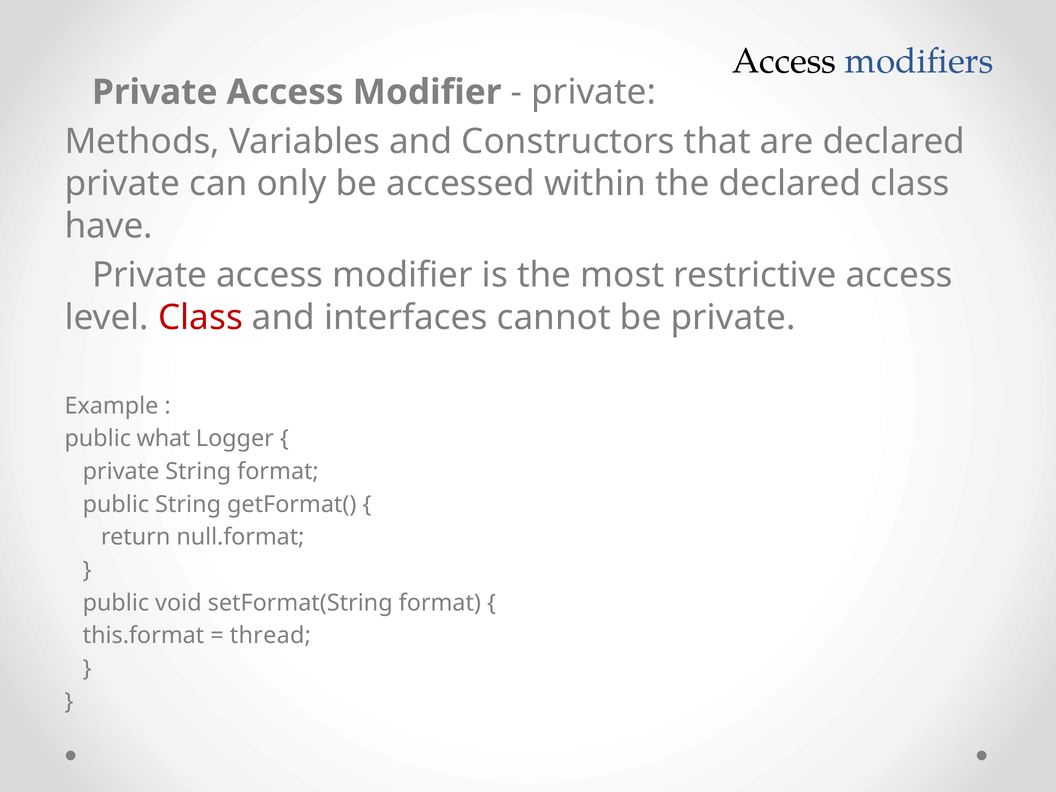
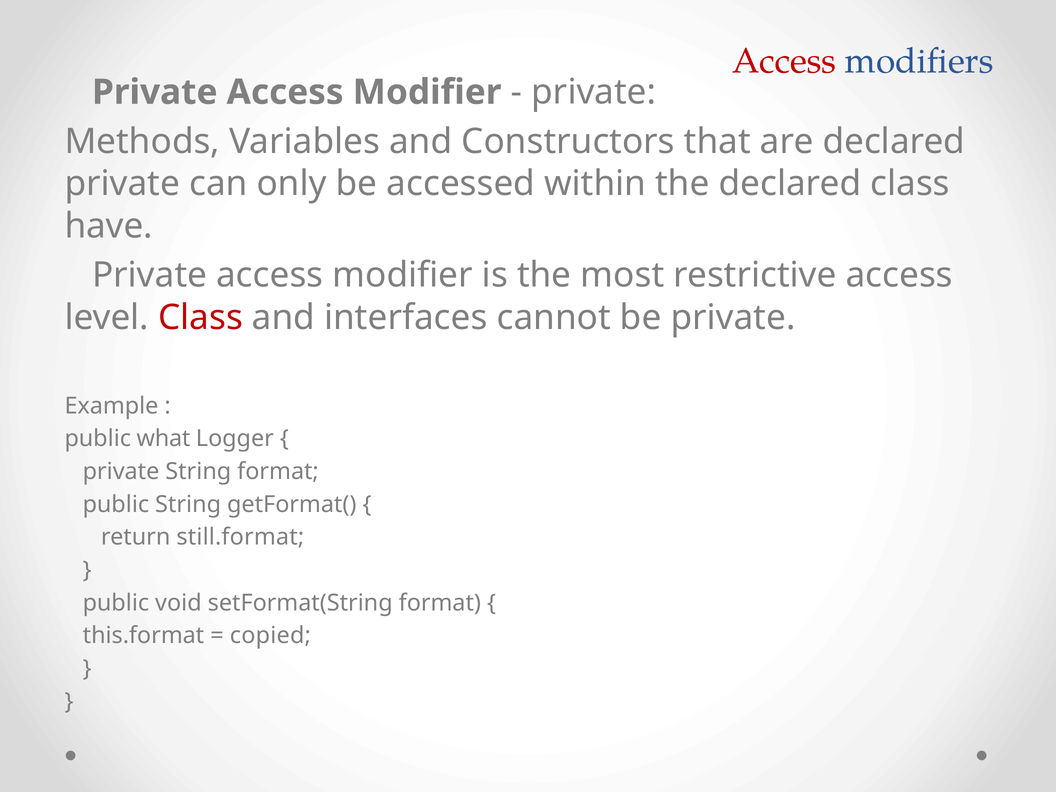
Access colour: black -> red (784, 61)
null.format: null.format -> still.format (240, 537)
thread: thread -> copied (270, 636)
